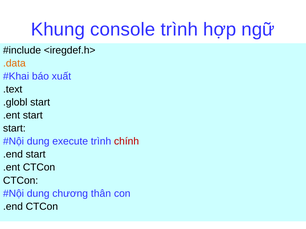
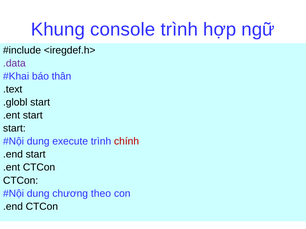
.data colour: orange -> purple (14, 63)
xuất: xuất -> thân (61, 76)
thân: thân -> theo (101, 194)
